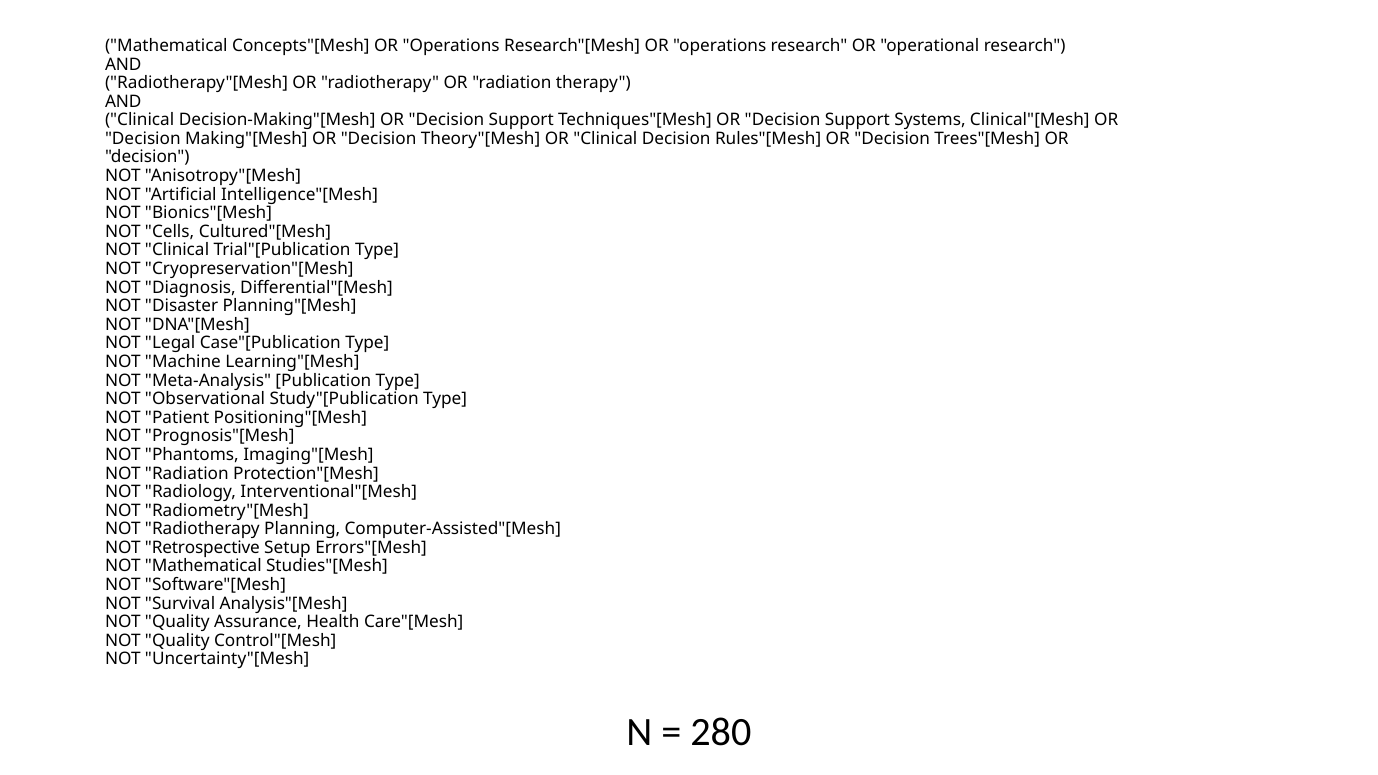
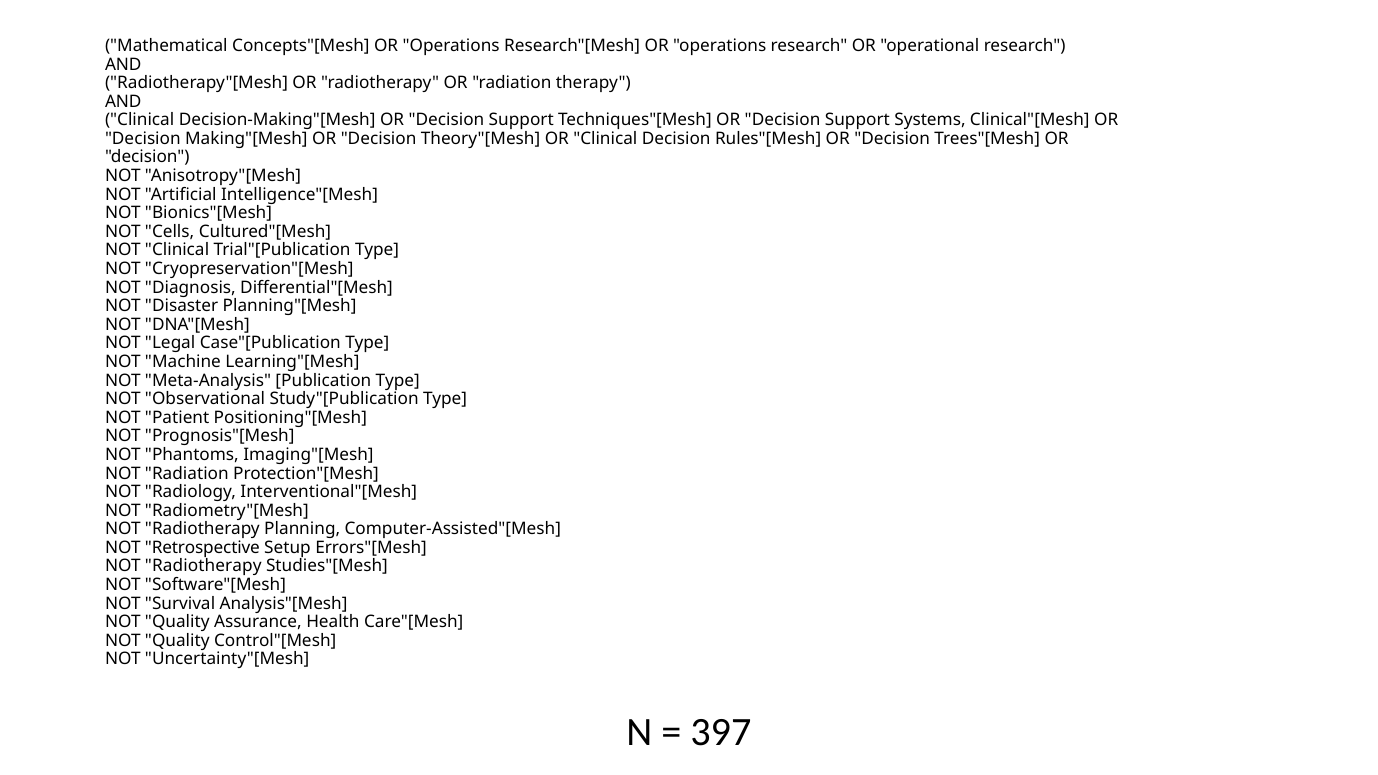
Mathematical: Mathematical -> Radiotherapy (203, 566)
280: 280 -> 397 (721, 732)
